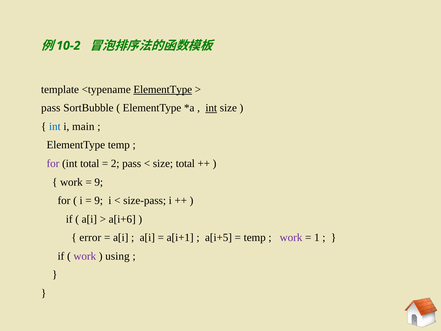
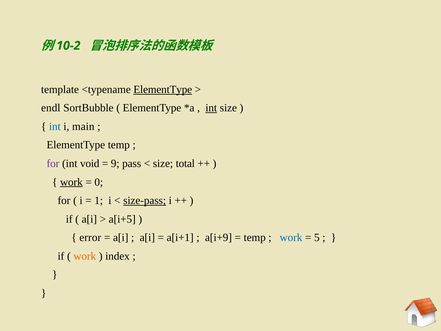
pass: pass -> endl (51, 108)
int total: total -> void (90, 163)
2: 2 -> 9 (115, 163)
work underline: none -> present (71, 182)
9: 9 -> 0 (99, 182)
9: 9 -> 1 (99, 200)
size-pass underline: none -> present (145, 200)
a[i+6: a[i+6 -> a[i+5 (122, 219)
a[i+5: a[i+5 -> a[i+9 (218, 237)
work colour: purple -> blue (291, 237)
1: 1 -> 5 (317, 237)
work colour: purple -> orange (85, 256)
using: using -> index (118, 256)
